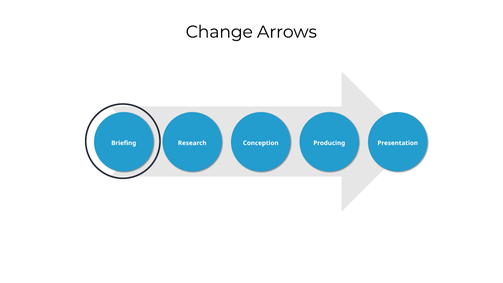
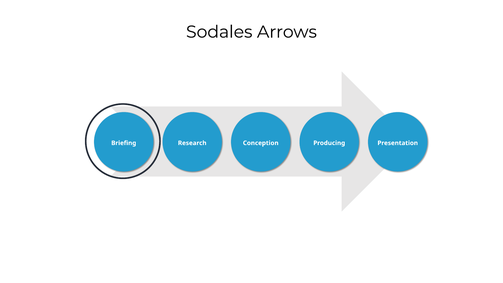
Change: Change -> Sodales (219, 32)
